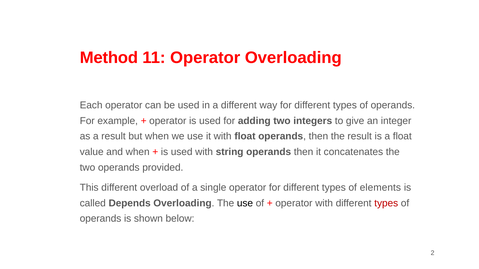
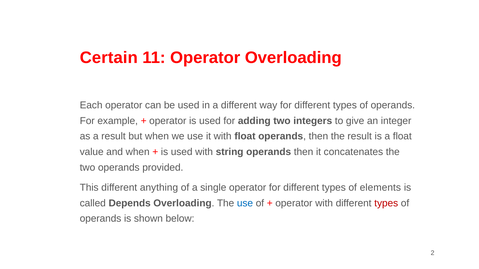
Method: Method -> Certain (109, 58)
overload: overload -> anything (159, 188)
use colour: black -> blue (245, 203)
